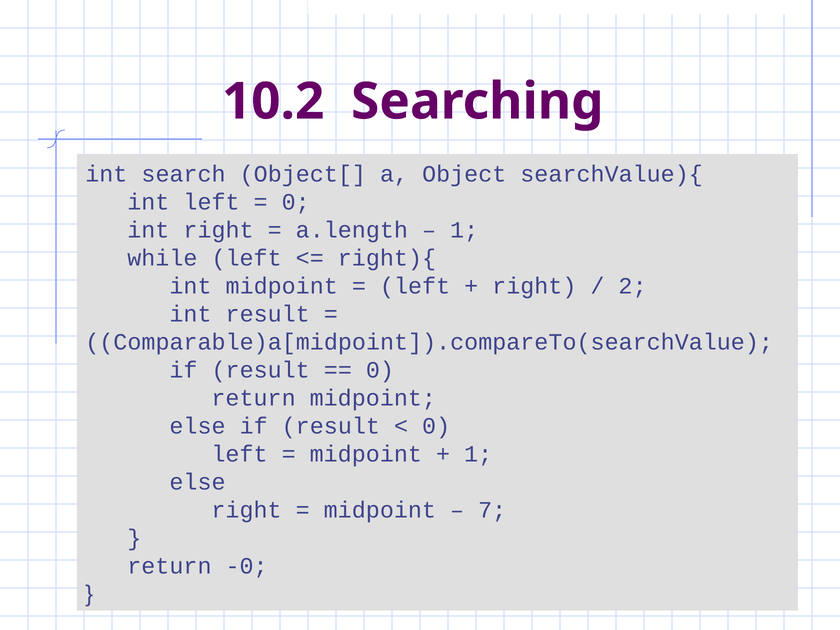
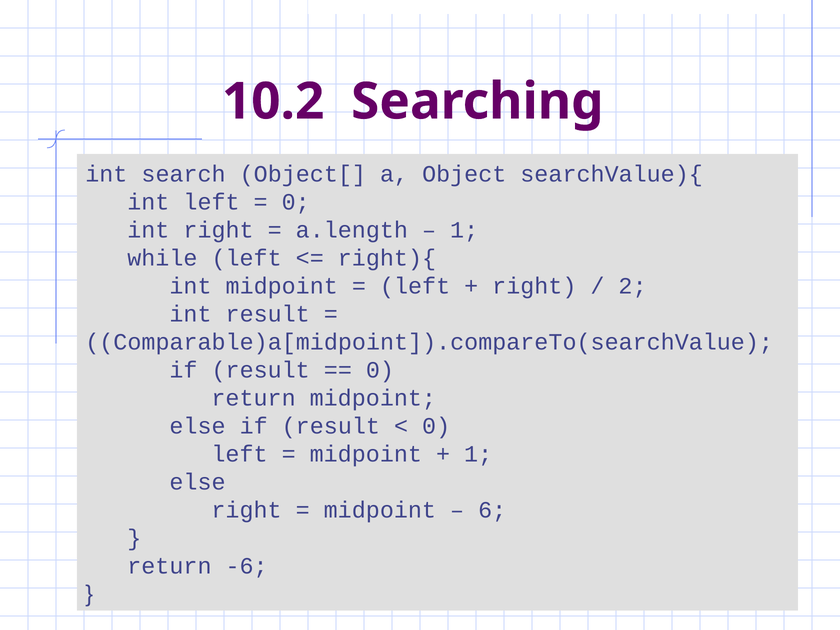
7: 7 -> 6 (492, 510)
-0: -0 -> -6 (247, 566)
